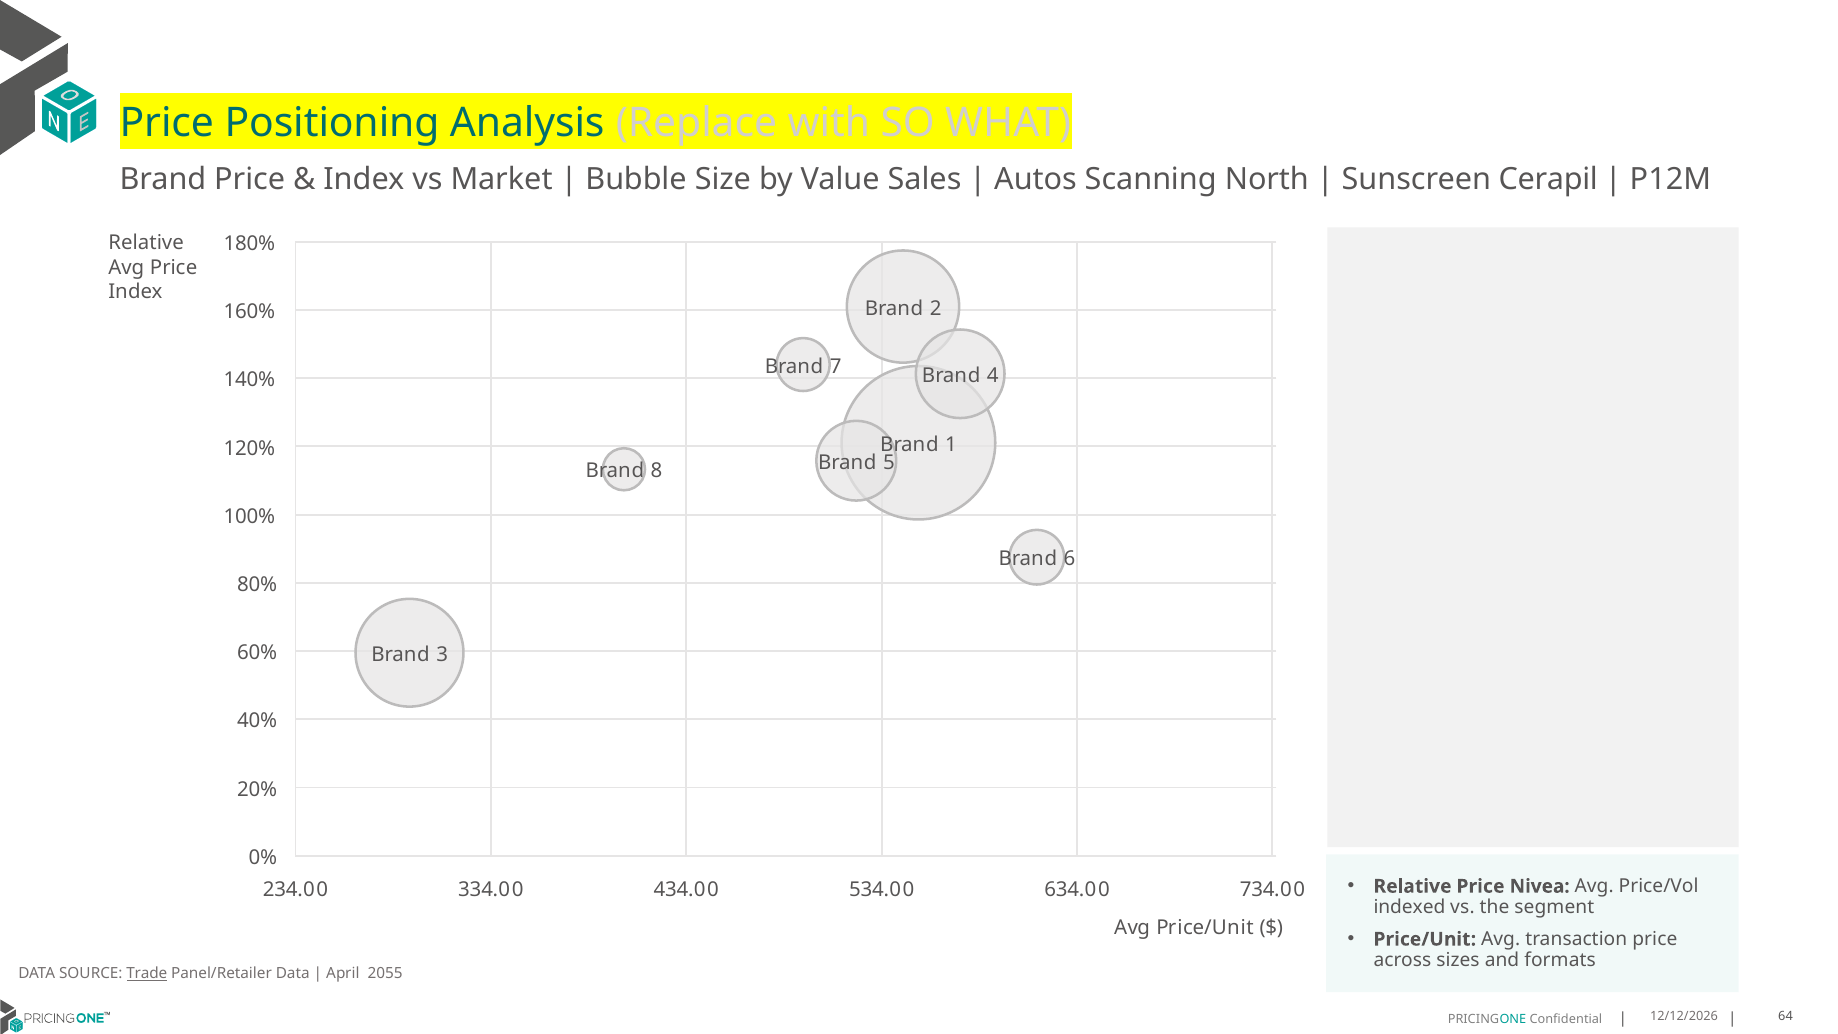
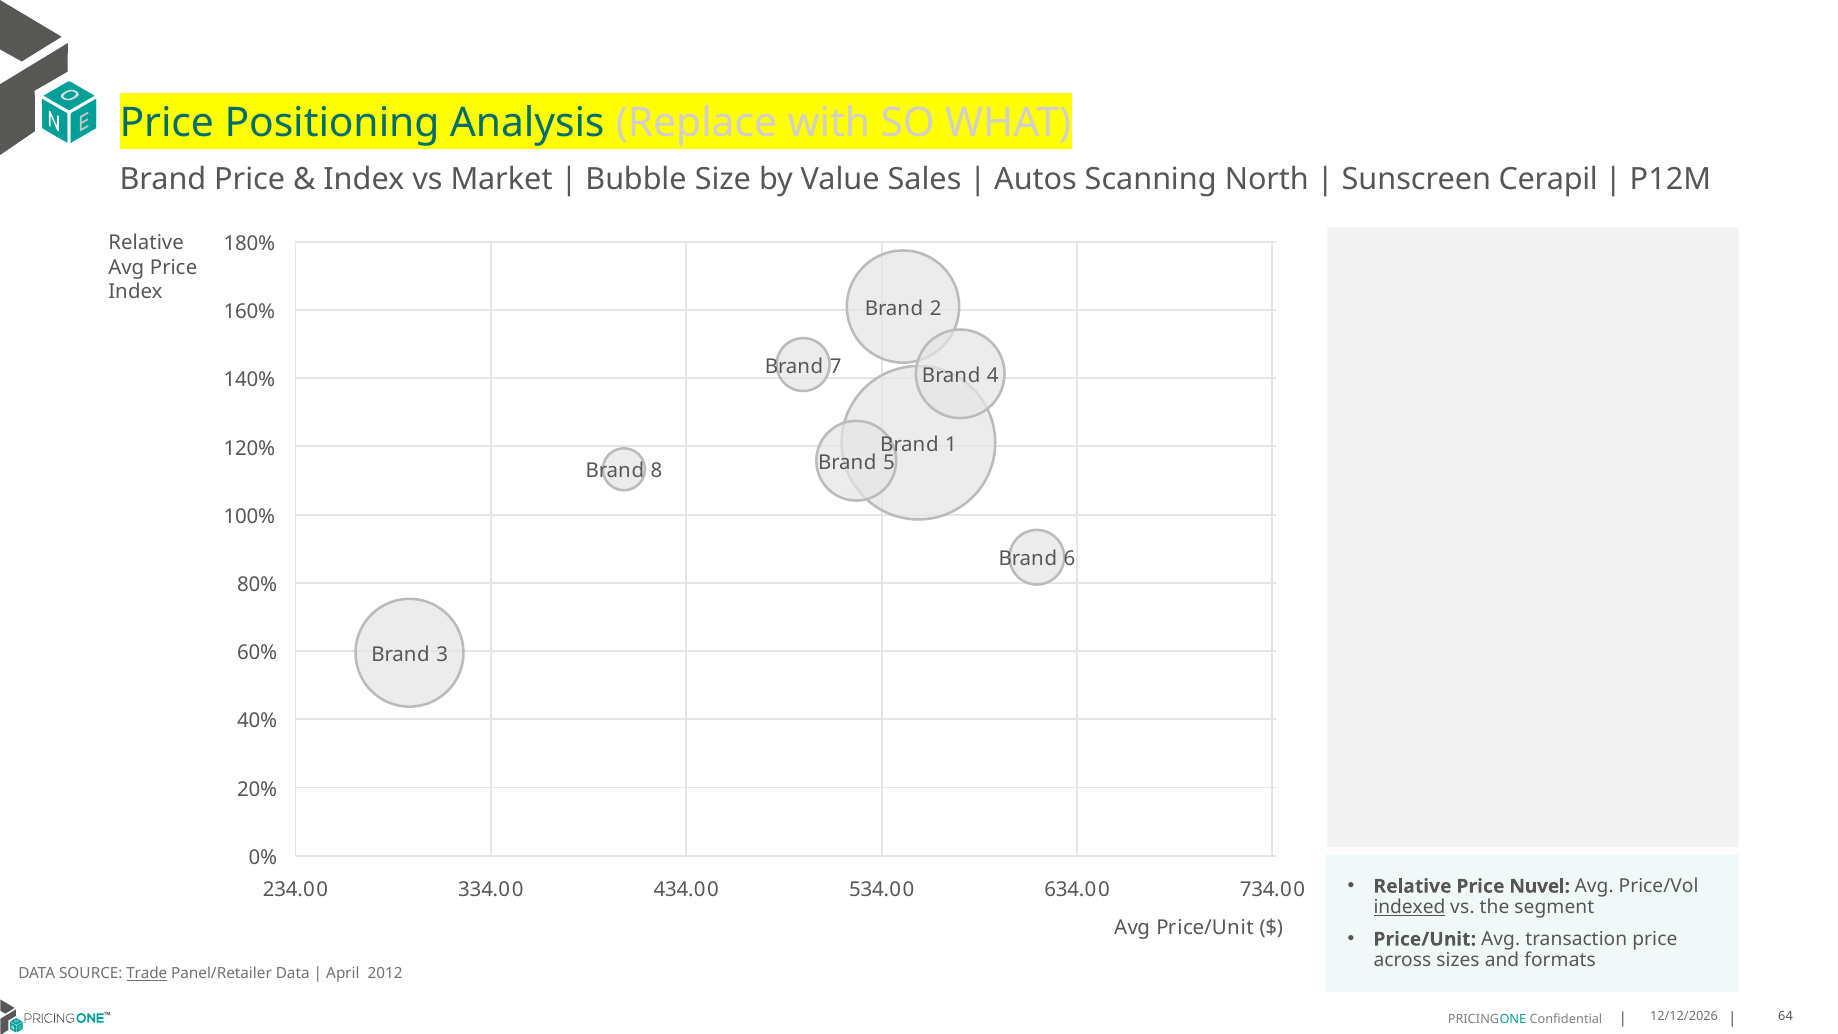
Nivea: Nivea -> Nuvel (1540, 886)
indexed underline: none -> present (1409, 907)
2055: 2055 -> 2012 (385, 974)
